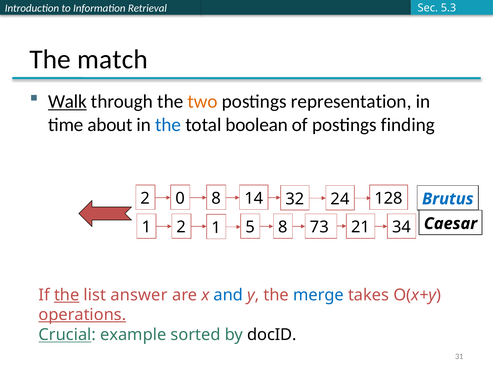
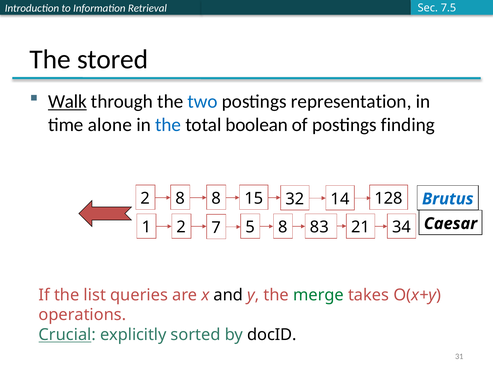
5.3: 5.3 -> 7.5 (448, 8)
match: match -> stored (113, 59)
two colour: orange -> blue (203, 102)
about: about -> alone (110, 125)
2 0: 0 -> 8 (180, 198)
14: 14 -> 15 (254, 198)
24: 24 -> 14 (340, 199)
2 1: 1 -> 7 (216, 228)
73: 73 -> 83 (319, 227)
the underline: present -> none (67, 295)
answer: answer -> queries (139, 295)
and colour: blue -> black (228, 295)
merge colour: blue -> green (319, 295)
operations underline: present -> none (82, 315)
example: example -> explicitly (133, 334)
